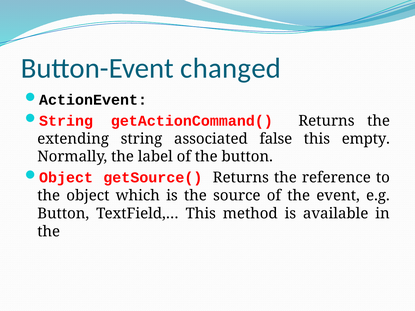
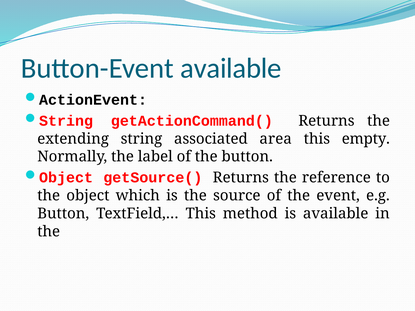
Button-Event changed: changed -> available (231, 69)
false: false -> area (276, 139)
